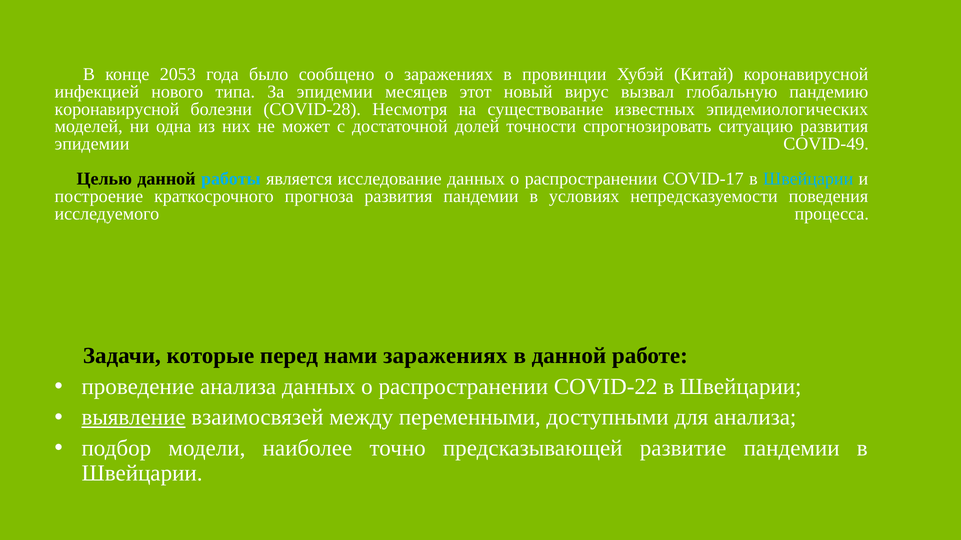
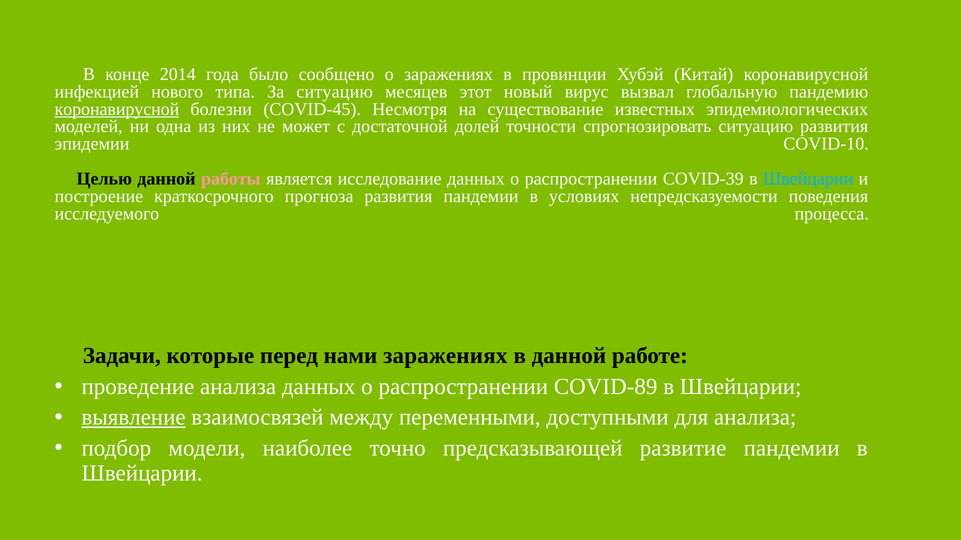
2053: 2053 -> 2014 (178, 74)
За эпидемии: эпидемии -> ситуацию (335, 92)
коронавирусной underline: none -> present (117, 109)
COVID-28: COVID-28 -> COVID-45 (312, 109)
COVID-49: COVID-49 -> COVID-10 (826, 144)
работы colour: light blue -> pink (231, 179)
COVID-17: COVID-17 -> COVID-39 (703, 179)
COVID-22: COVID-22 -> COVID-89 (606, 387)
